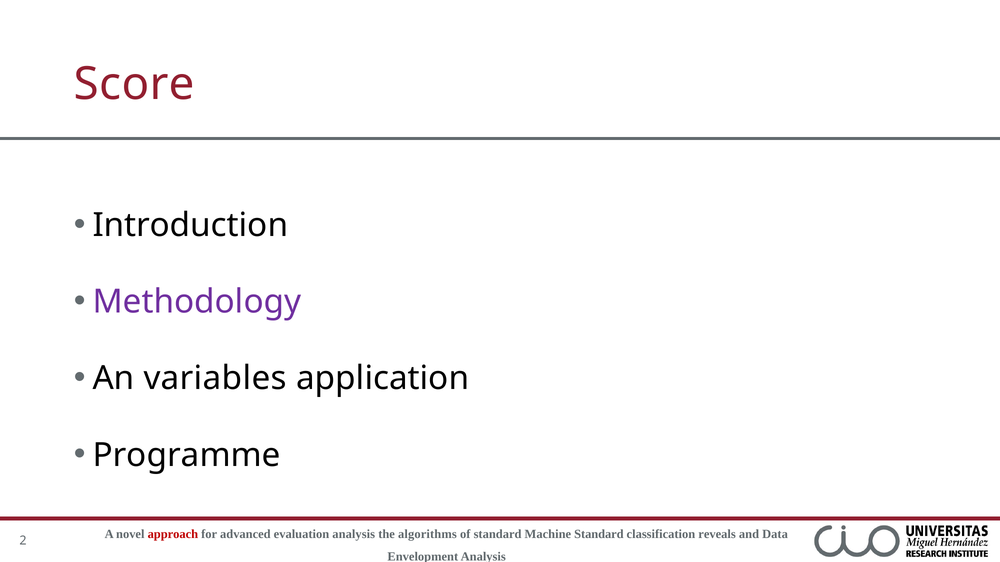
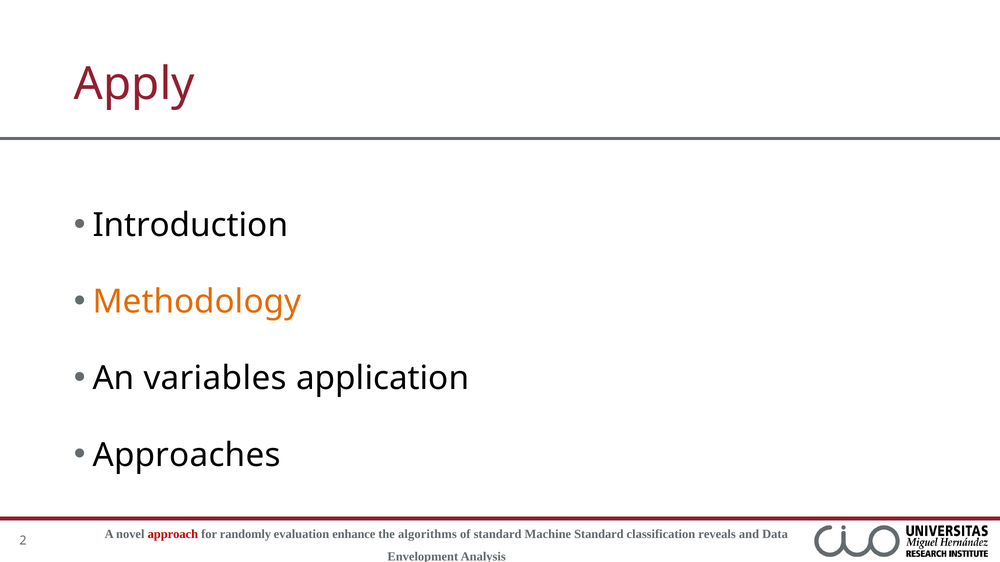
Score: Score -> Apply (134, 84)
Methodology colour: purple -> orange (197, 302)
Programme: Programme -> Approaches (187, 456)
advanced: advanced -> randomly (245, 535)
evaluation analysis: analysis -> enhance (354, 535)
